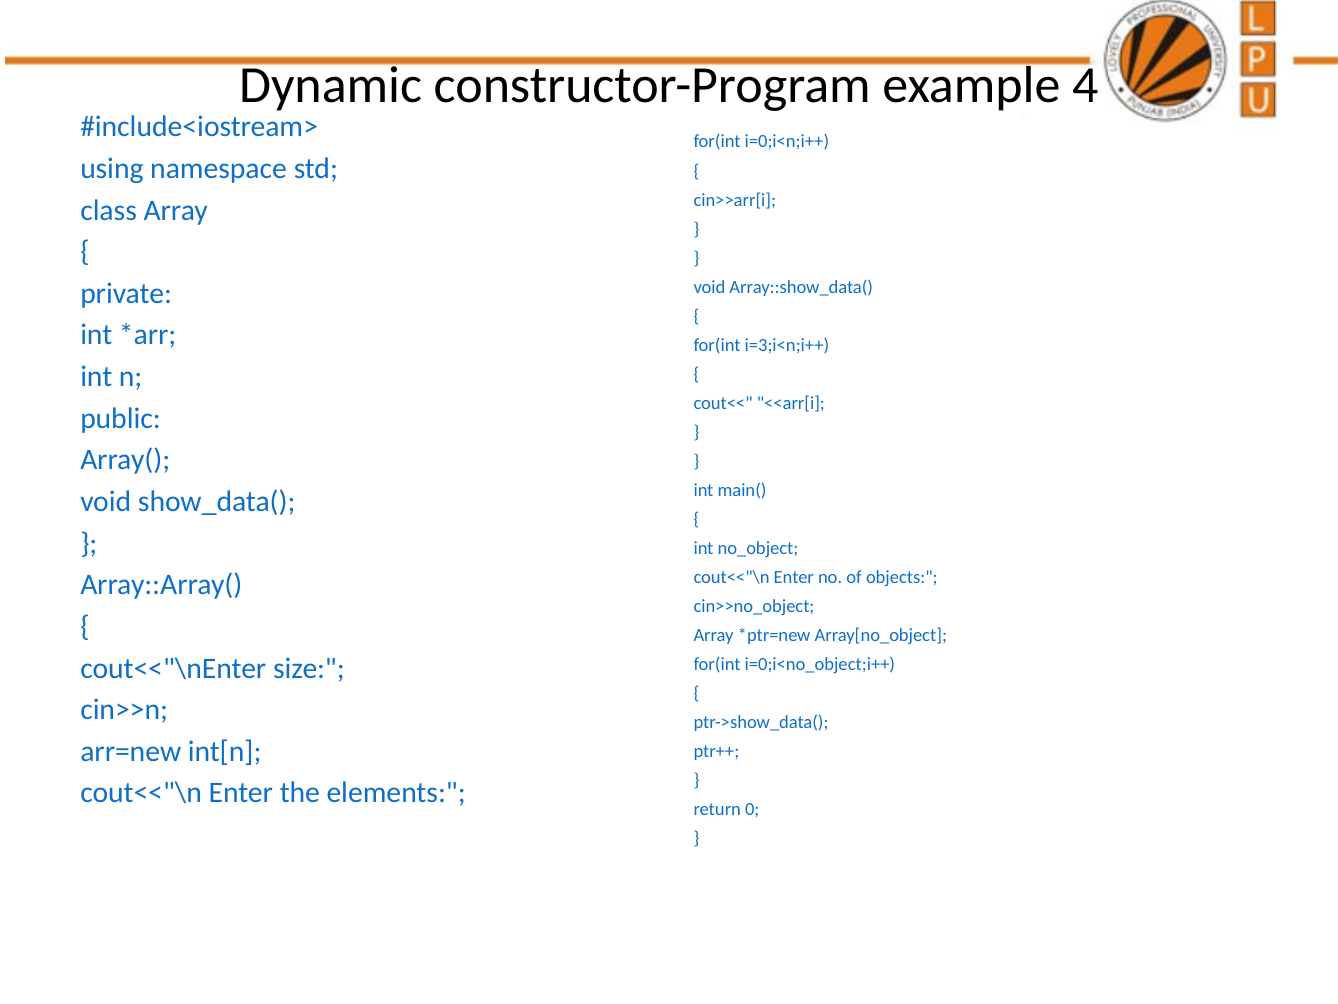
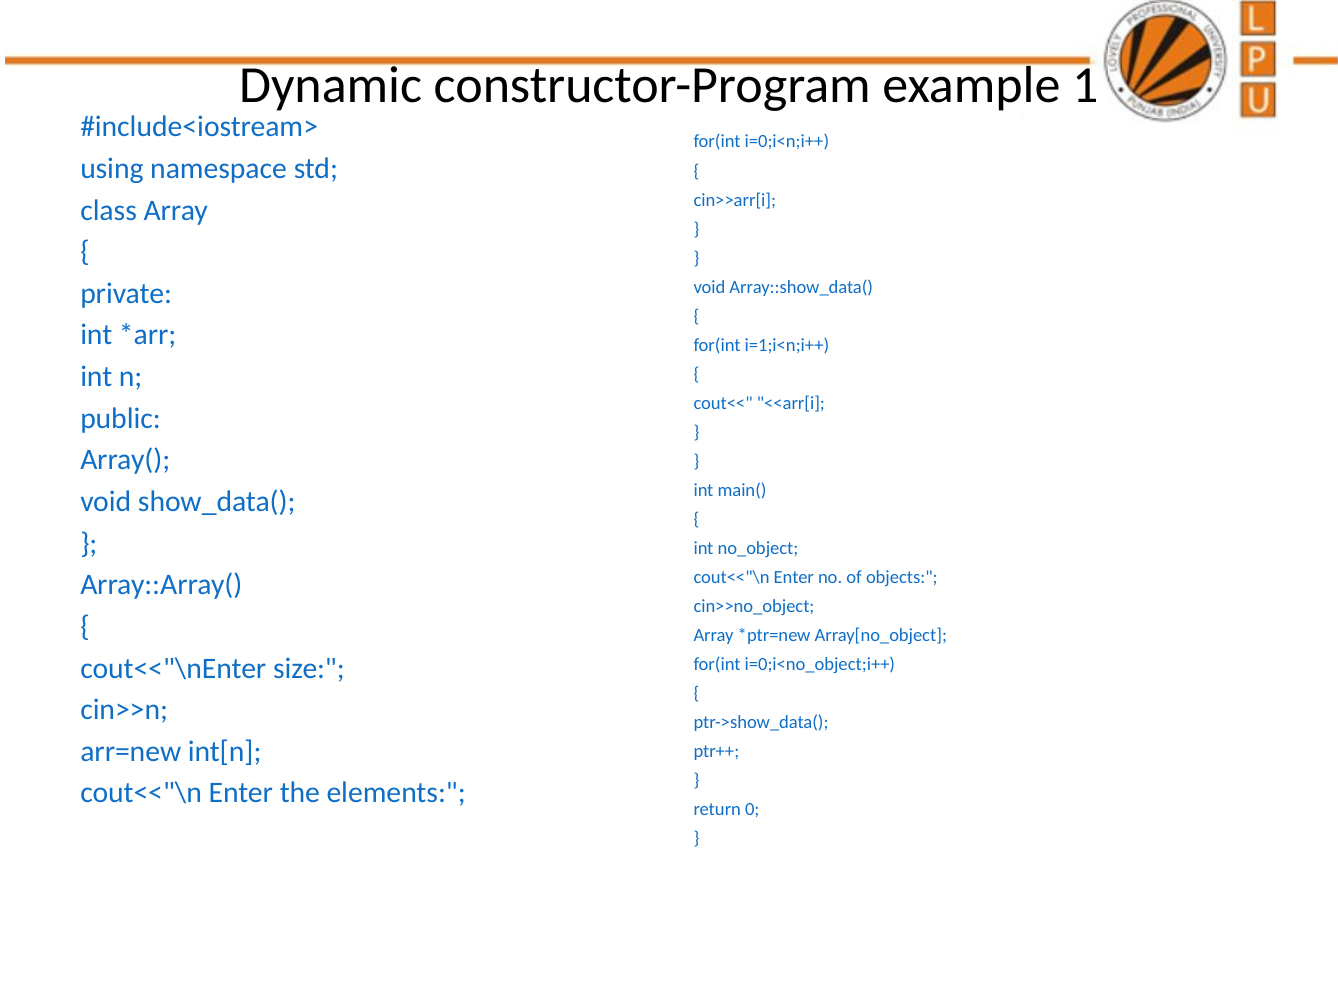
4: 4 -> 1 (1085, 85)
i=3;i<n;i++: i=3;i<n;i++ -> i=1;i<n;i++ (787, 345)
